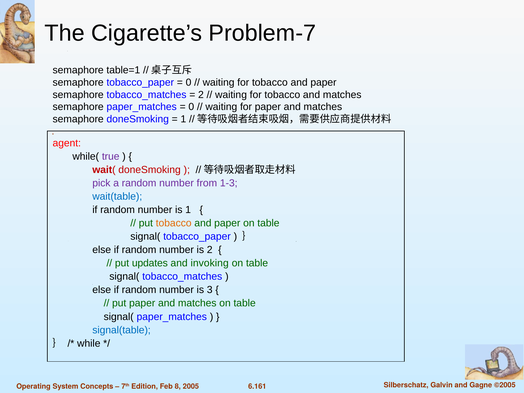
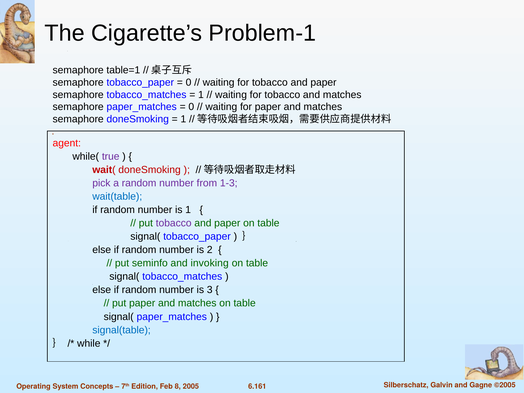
Problem-7: Problem-7 -> Problem-1 (262, 33)
2: 2 -> 1 (201, 95)
tobacco colour: orange -> purple (174, 223)
updates: updates -> seminfo (150, 263)
